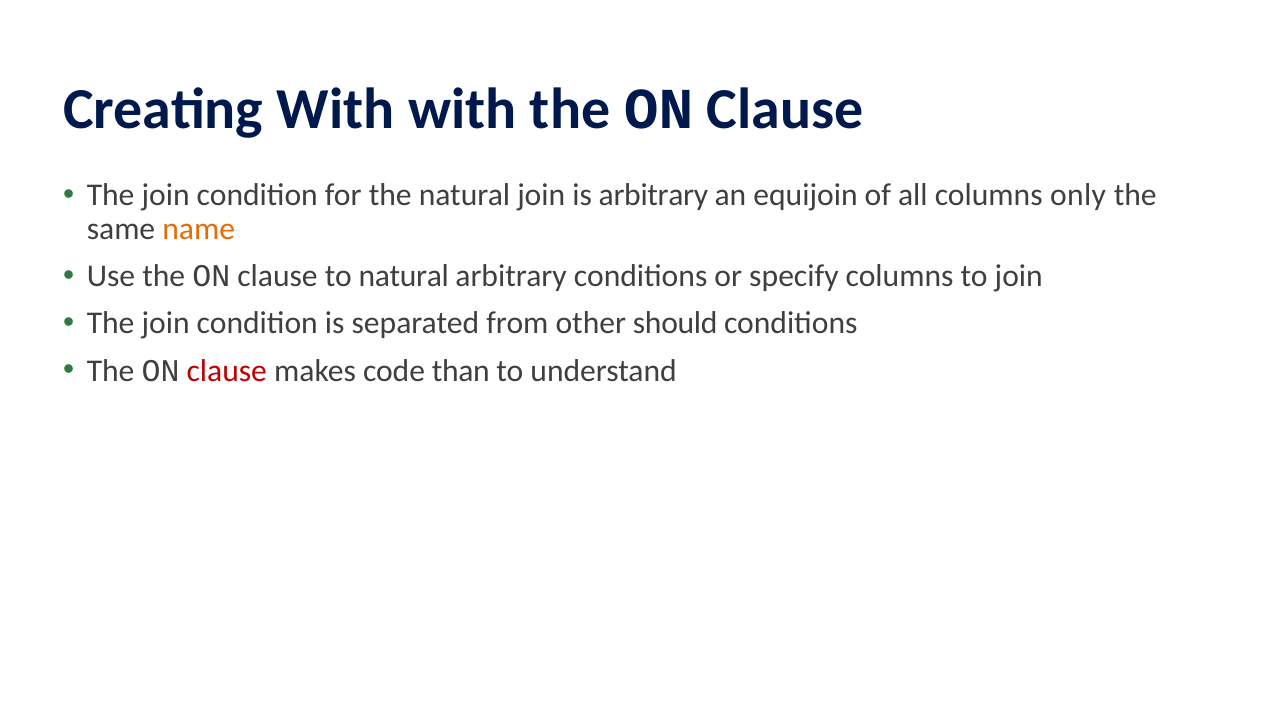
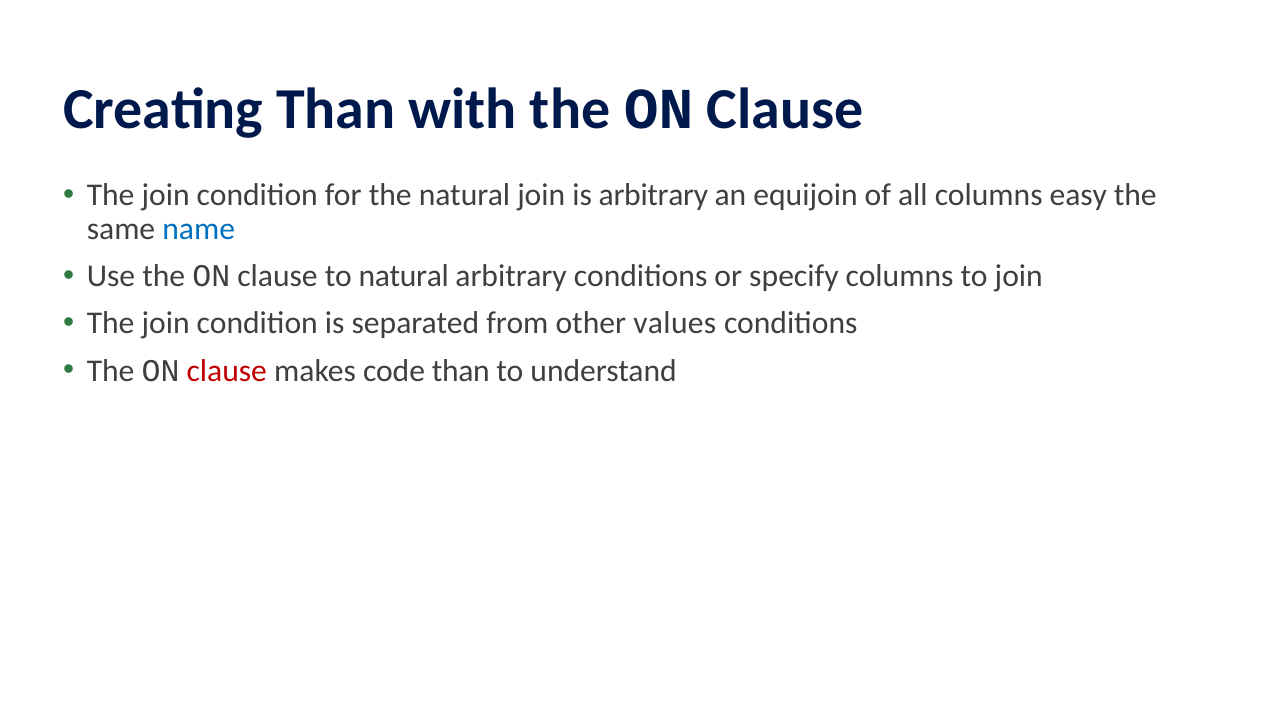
Creating With: With -> Than (336, 109)
only: only -> easy (1078, 195)
name colour: orange -> blue (199, 229)
should: should -> values (675, 324)
